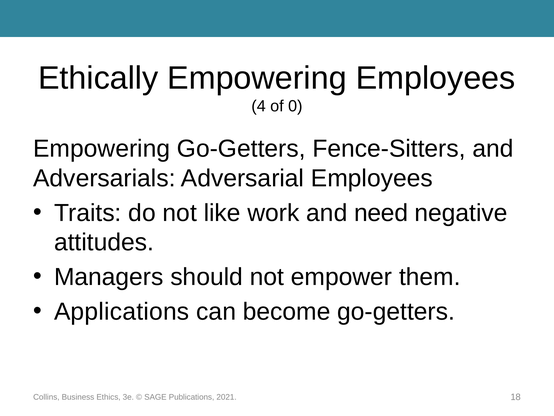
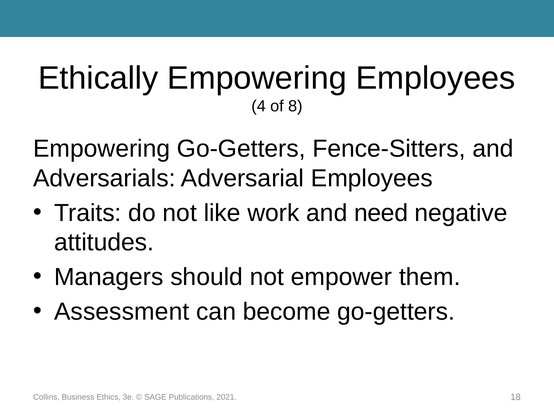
0: 0 -> 8 (295, 106)
Applications: Applications -> Assessment (122, 311)
